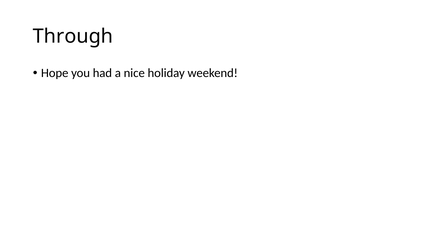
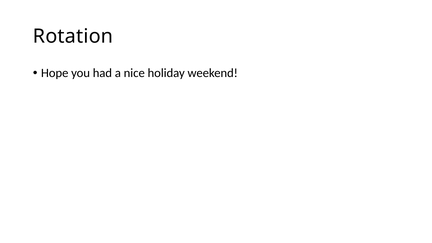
Through: Through -> Rotation (73, 36)
